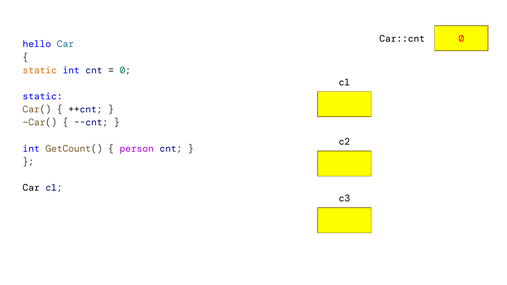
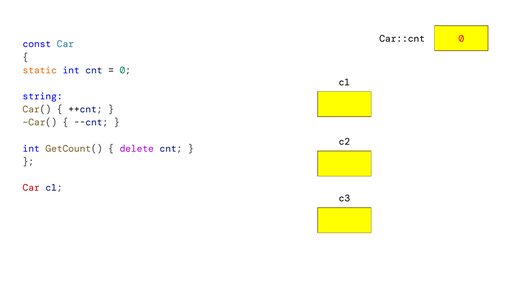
hello: hello -> const (37, 44)
static: static -> string (43, 96)
person: person -> delete (137, 149)
Car colour: black -> red (31, 188)
